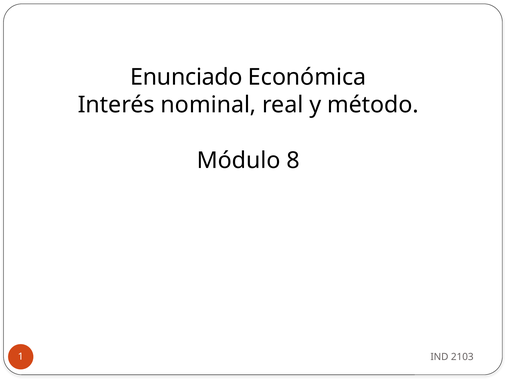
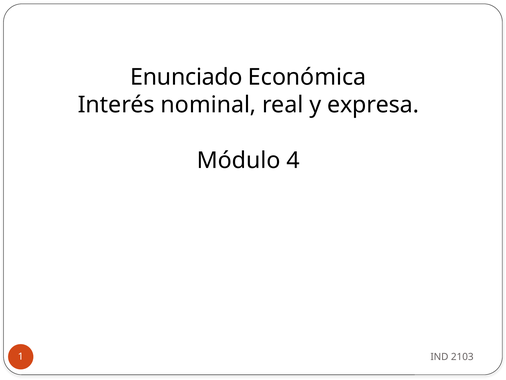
método: método -> expresa (373, 105)
8: 8 -> 4 (293, 160)
